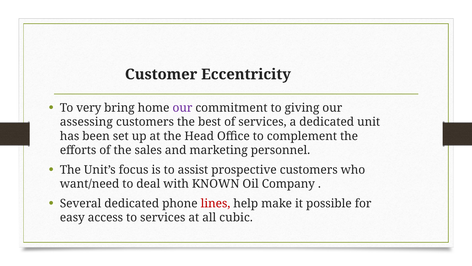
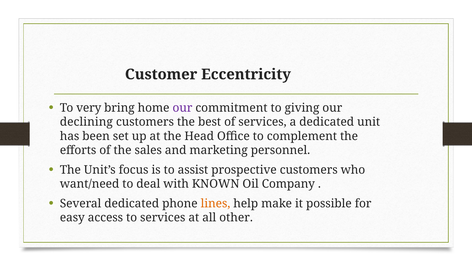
assessing: assessing -> declining (86, 122)
lines colour: red -> orange (216, 203)
cubic: cubic -> other (236, 217)
